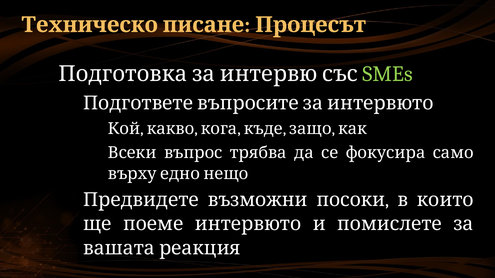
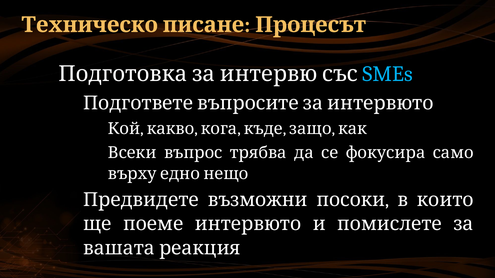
SMEs colour: light green -> light blue (388, 74)
